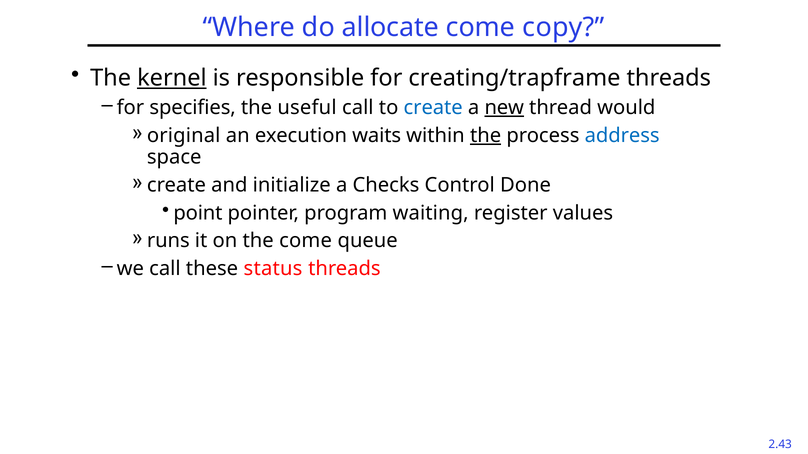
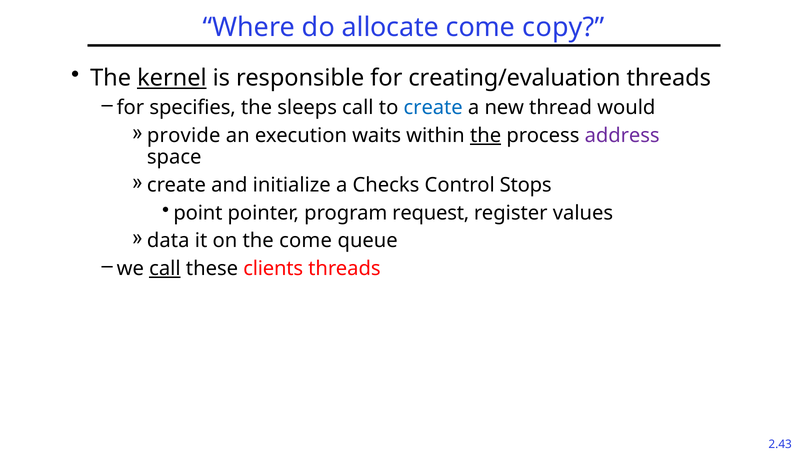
creating/trapframe: creating/trapframe -> creating/evaluation (515, 78)
useful: useful -> sleeps (307, 108)
new underline: present -> none (504, 108)
original: original -> provide (184, 136)
address colour: blue -> purple (622, 136)
Done: Done -> Stops (526, 185)
waiting: waiting -> request (431, 213)
runs: runs -> data (168, 241)
call underline: none -> present (165, 269)
status: status -> clients (273, 269)
